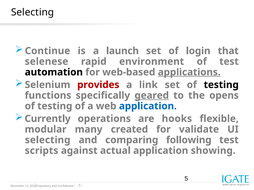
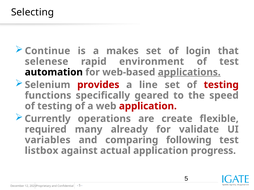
launch: launch -> makes (122, 51)
link: link -> line (148, 85)
testing colour: black -> red (221, 85)
geared underline: present -> none (152, 96)
opens: opens -> speed (224, 96)
application colour: blue -> red (148, 106)
hooks: hooks -> create (177, 119)
modular: modular -> required (46, 130)
created: created -> already (129, 130)
selecting: selecting -> variables (48, 140)
scripts: scripts -> listbox (42, 151)
showing: showing -> progress (213, 151)
